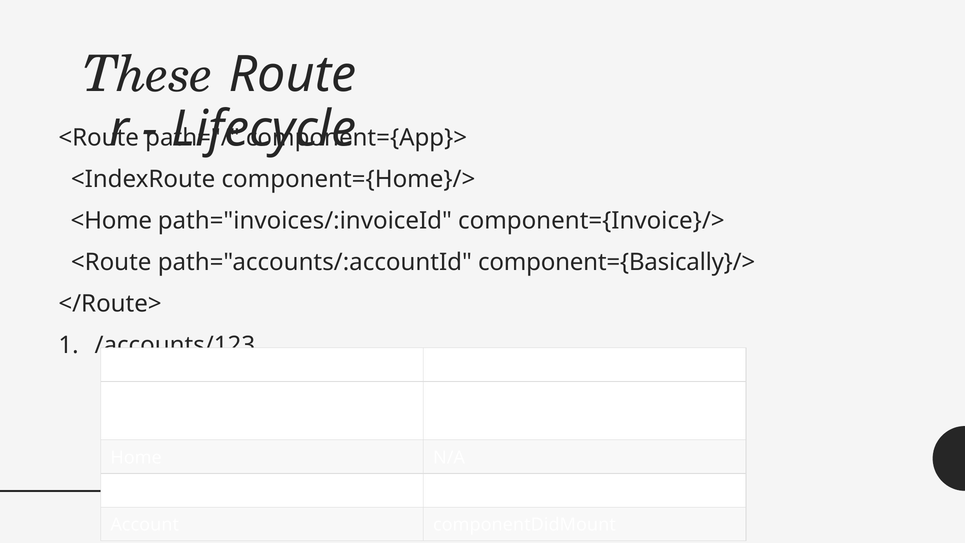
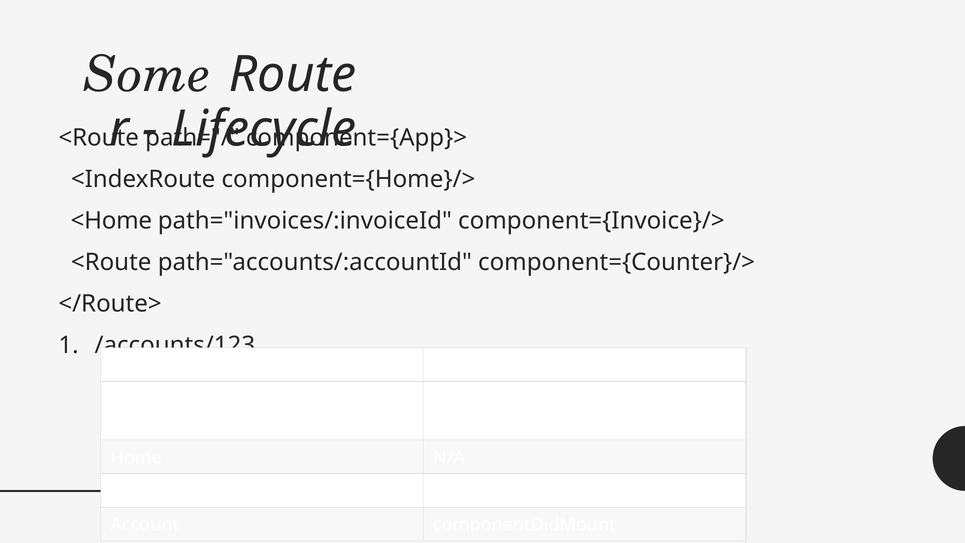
These: These -> Some (147, 75)
component={Basically}/>: component={Basically}/> -> component={Counter}/> (617, 262)
